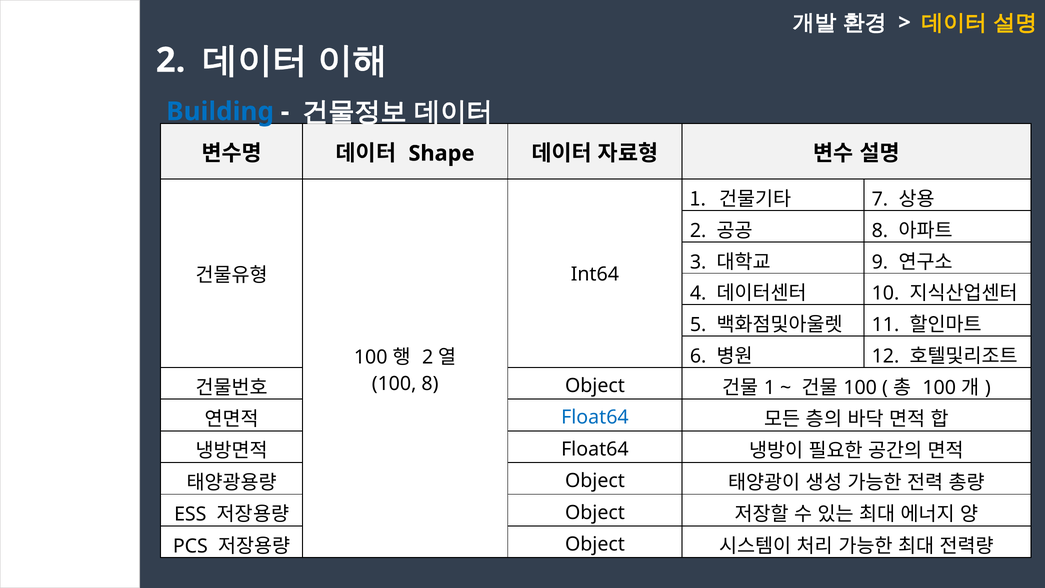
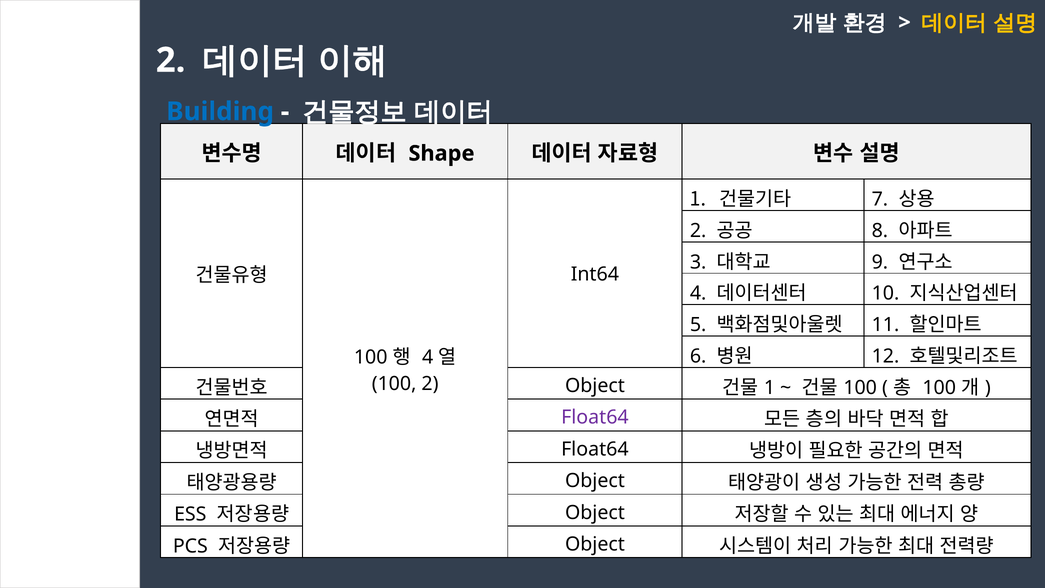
2: 2 -> 4 (428, 357)
100 8: 8 -> 2 (430, 384)
Float64 colour: blue -> purple (595, 417)
